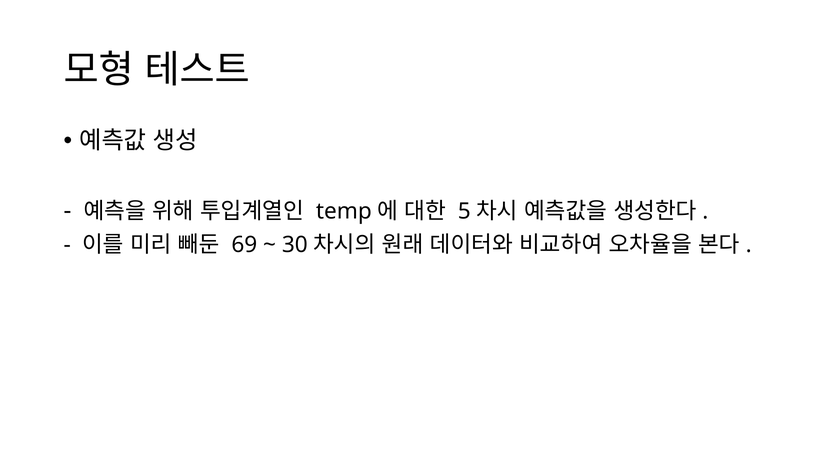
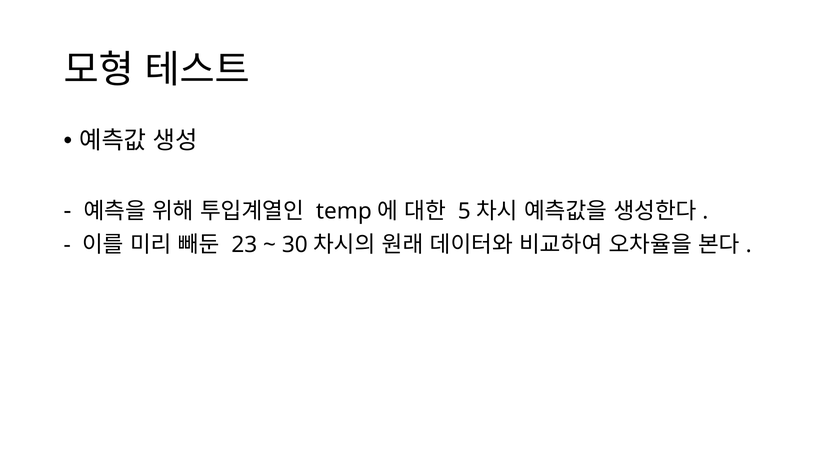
69: 69 -> 23 (244, 245)
